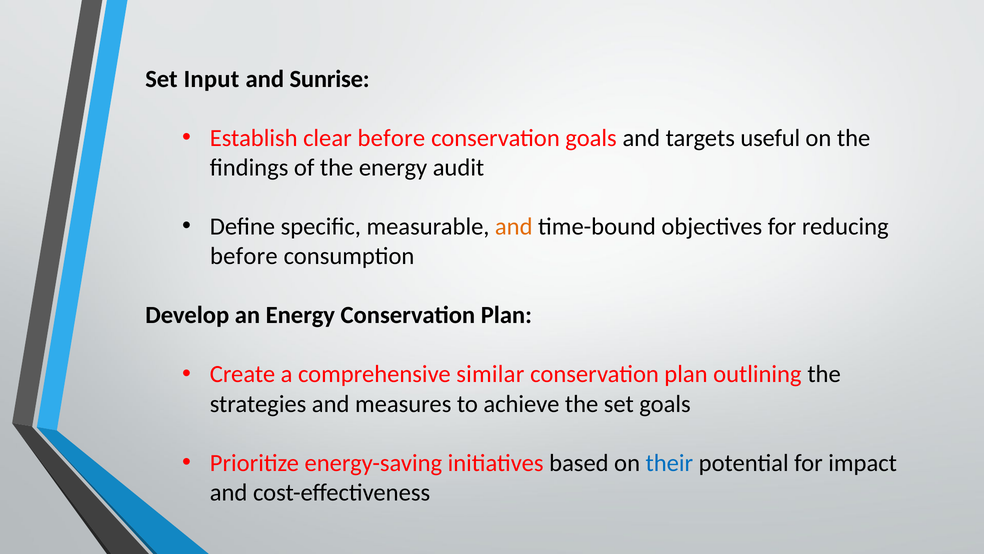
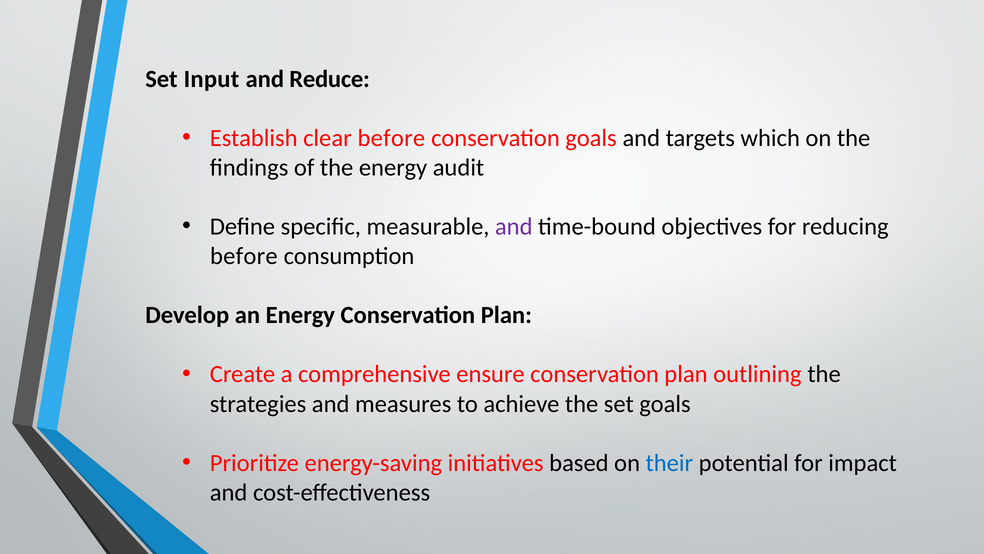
Sunrise: Sunrise -> Reduce (330, 79)
useful: useful -> which (770, 138)
and colour: orange -> purple (514, 226)
similar: similar -> ensure (490, 374)
